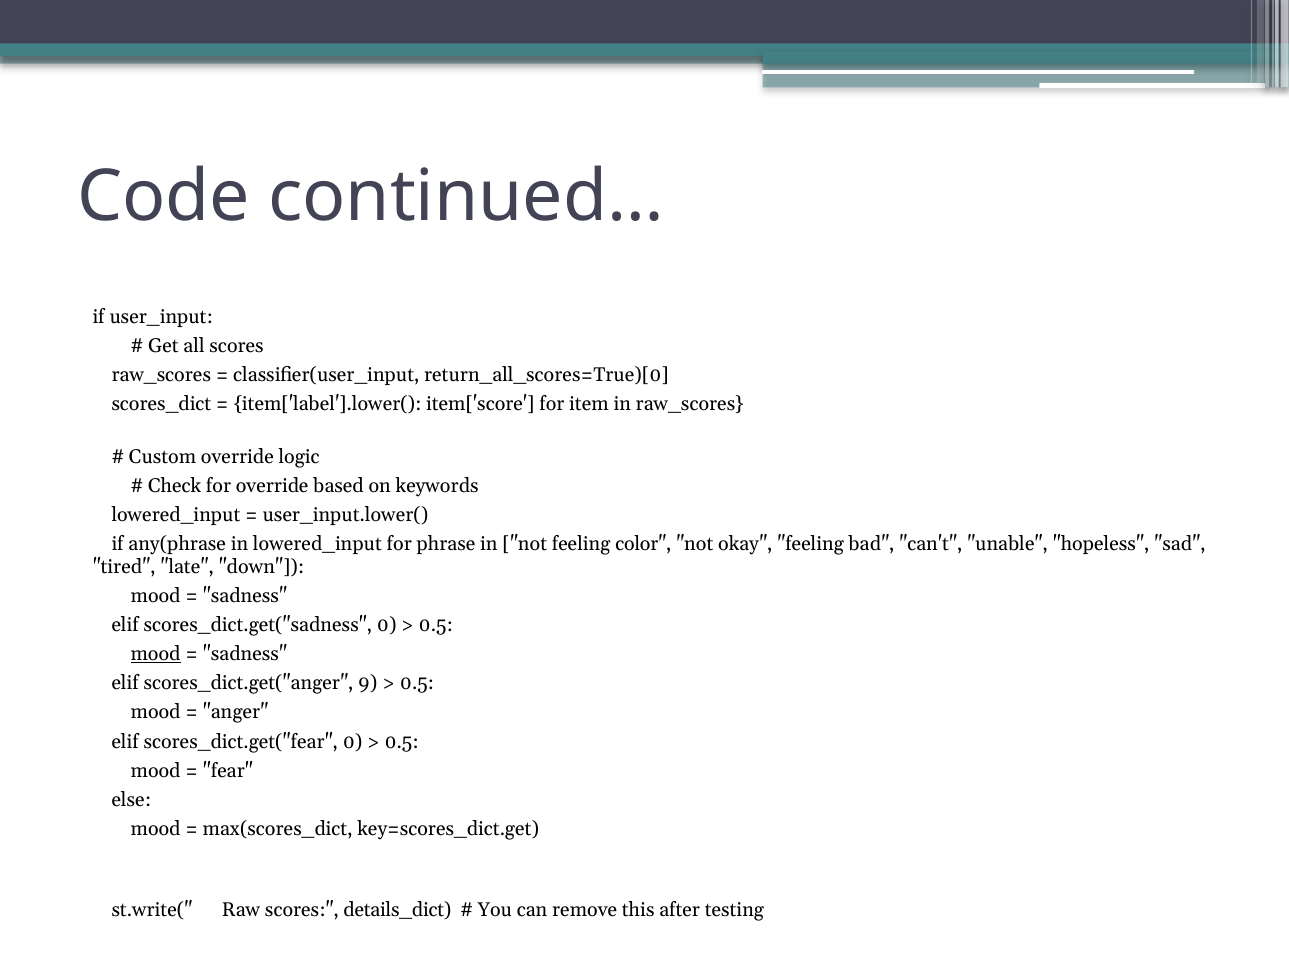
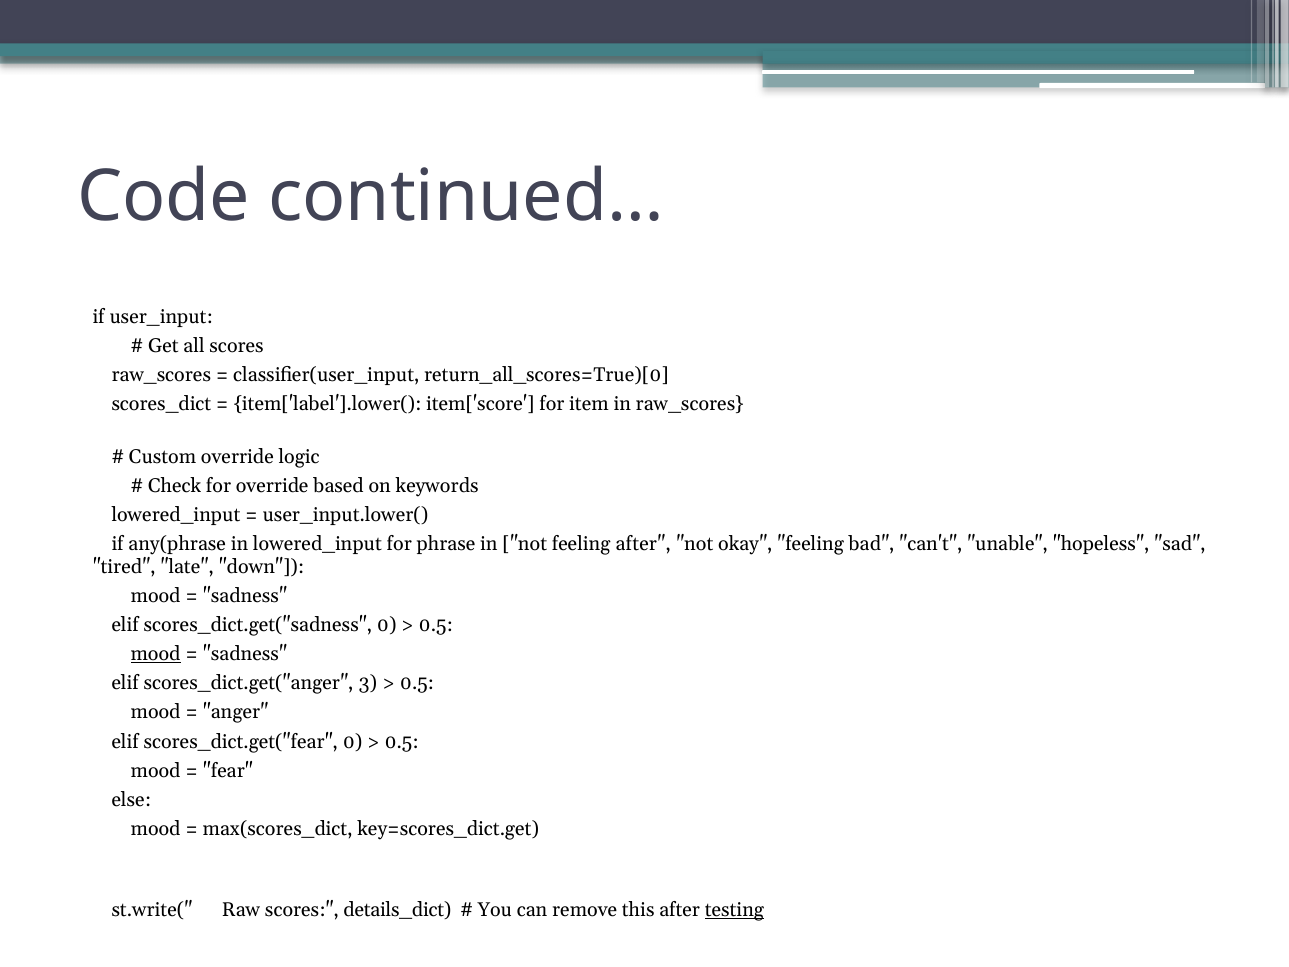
feeling color: color -> after (643, 544)
9: 9 -> 3 (368, 683)
testing underline: none -> present (734, 910)
